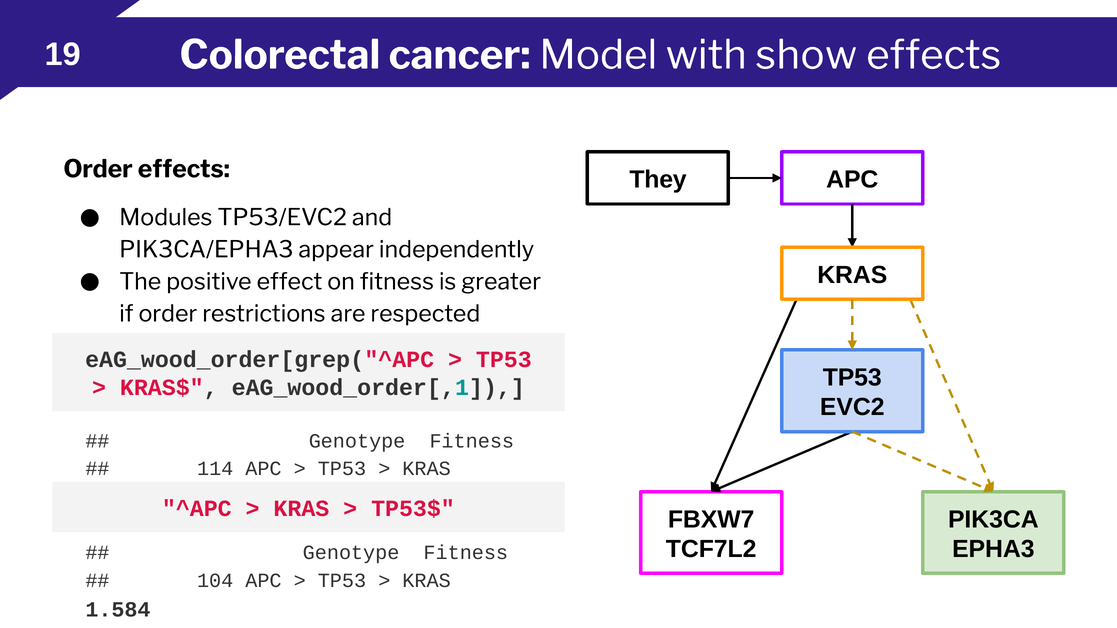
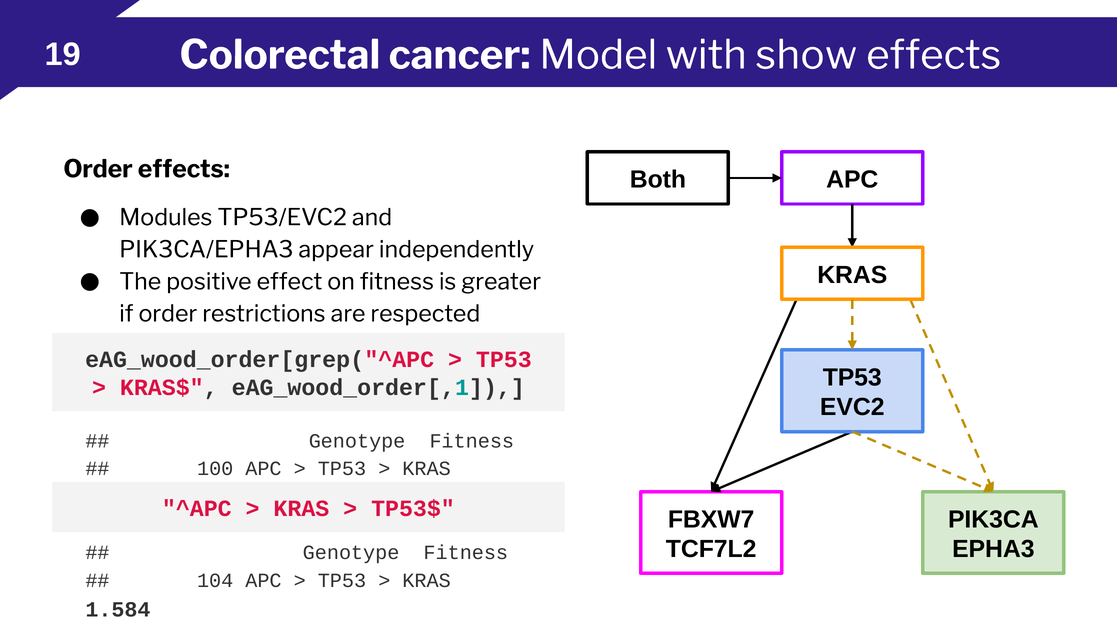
They: They -> Both (658, 180)
114: 114 -> 100 (215, 469)
